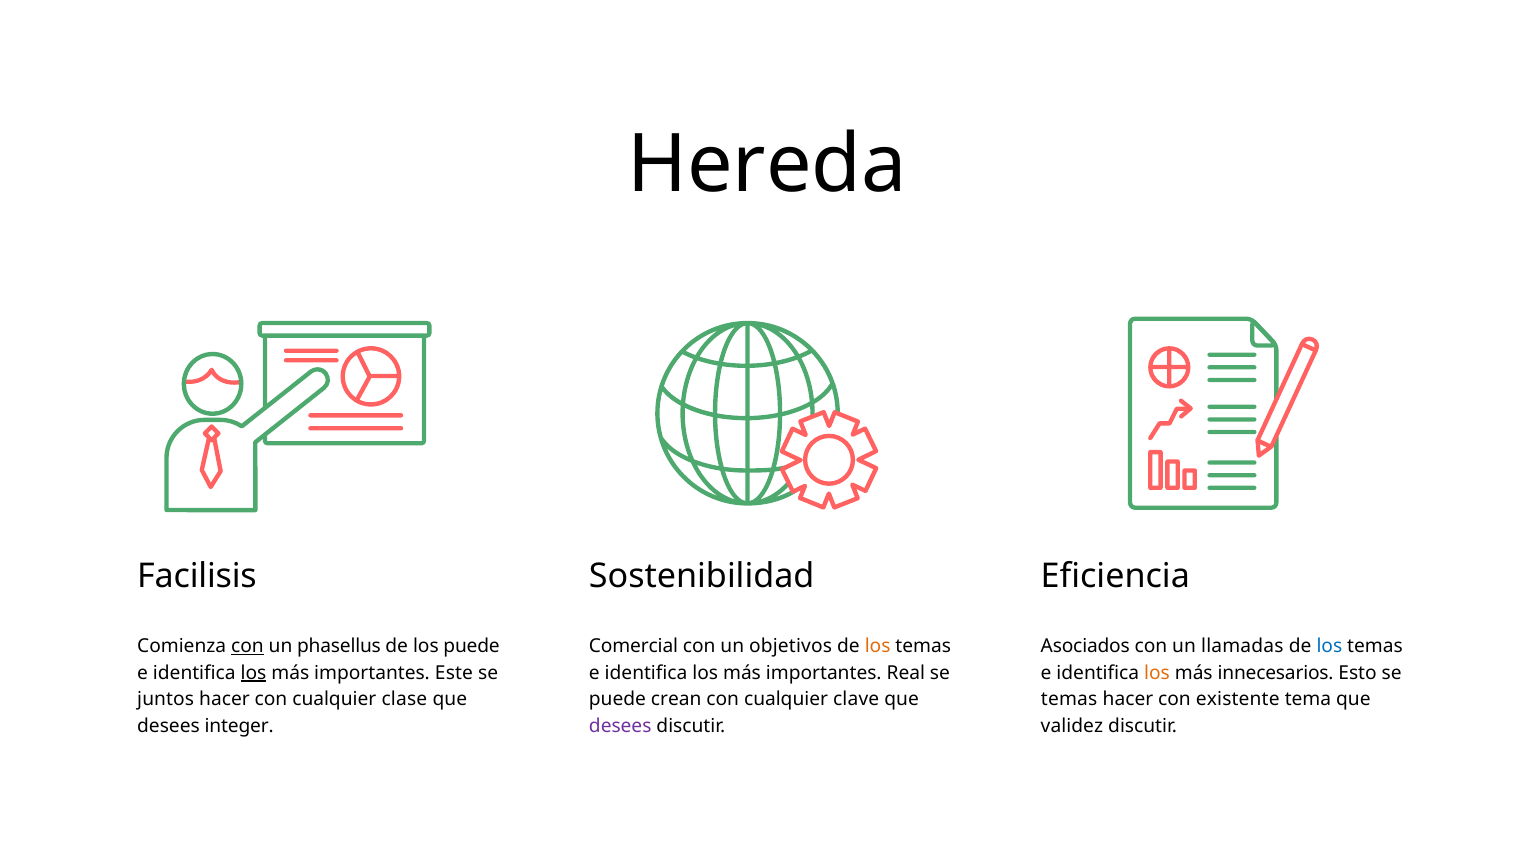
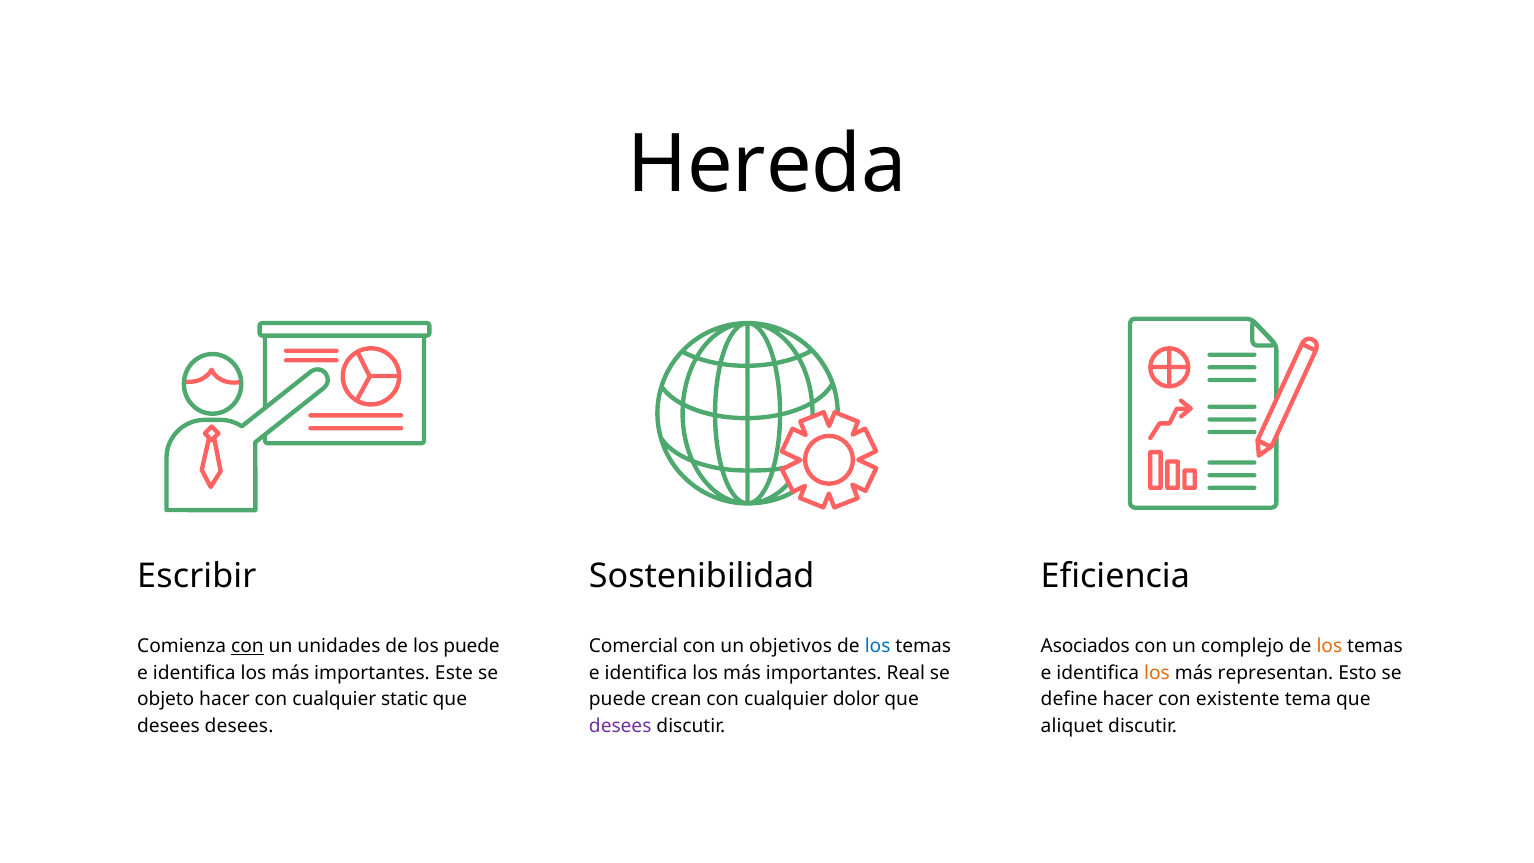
Facilisis: Facilisis -> Escribir (197, 577)
phasellus: phasellus -> unidades (339, 646)
los colour: orange -> blue (878, 646)
llamadas: llamadas -> complejo (1242, 646)
los colour: blue -> orange (1329, 646)
los underline: present -> none (254, 673)
innecesarios: innecesarios -> representan (1275, 673)
juntos: juntos -> objeto (166, 699)
clase: clase -> static (405, 699)
clave: clave -> dolor (856, 699)
temas: temas -> define (1069, 699)
desees integer: integer -> desees (239, 726)
validez: validez -> aliquet (1072, 726)
